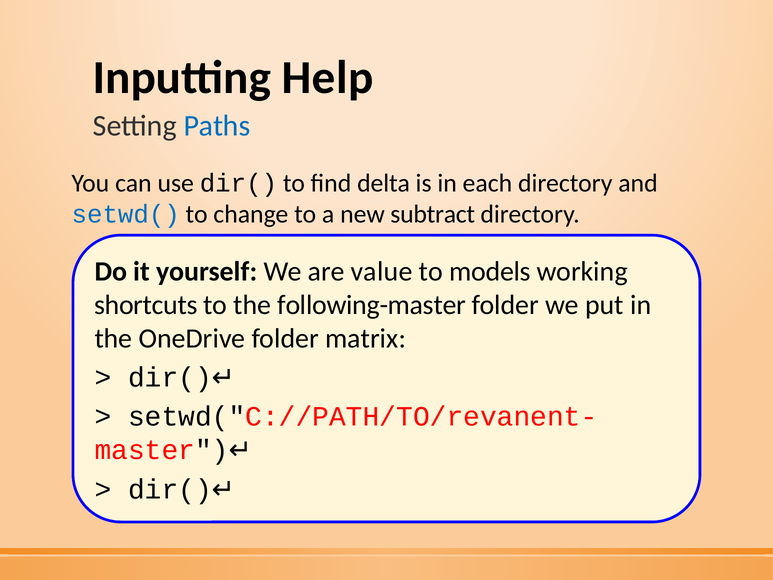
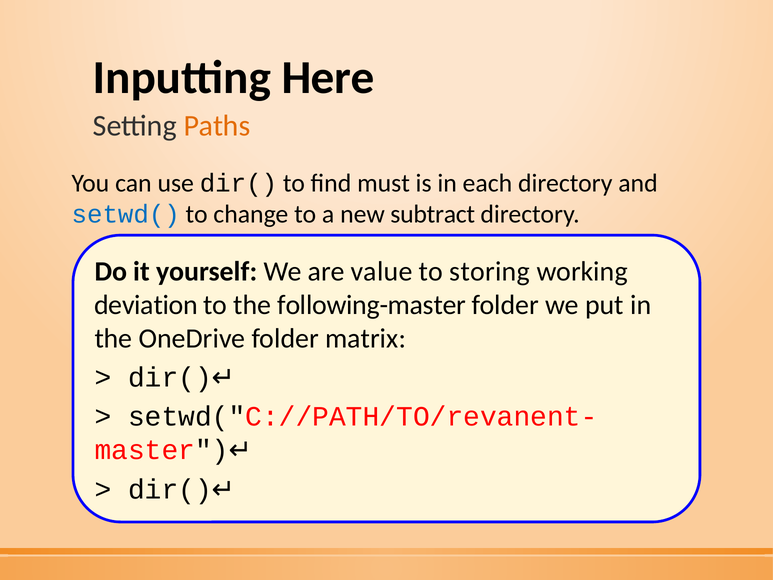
Help: Help -> Here (328, 78)
Paths colour: blue -> orange (217, 126)
delta: delta -> must (384, 183)
models: models -> storing (490, 272)
shortcuts: shortcuts -> deviation (146, 305)
